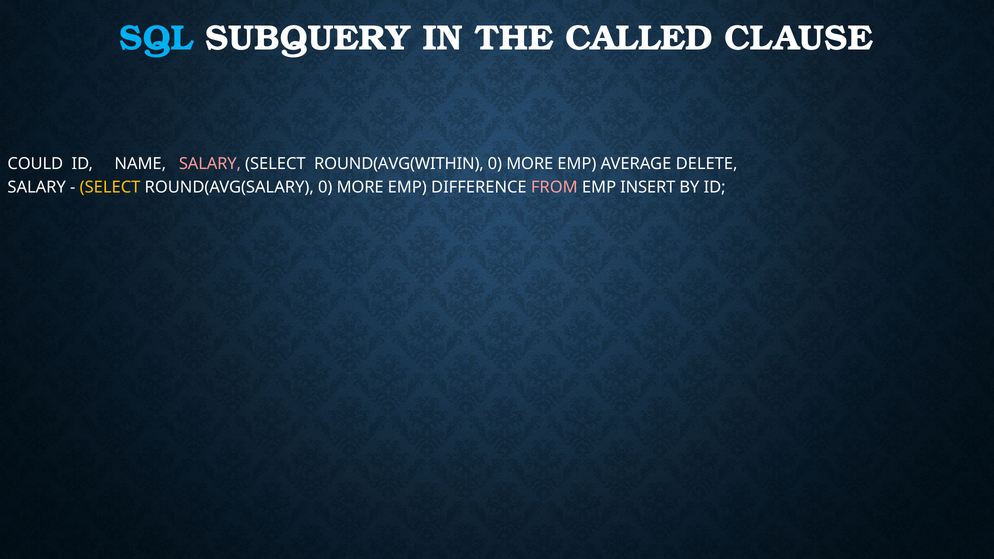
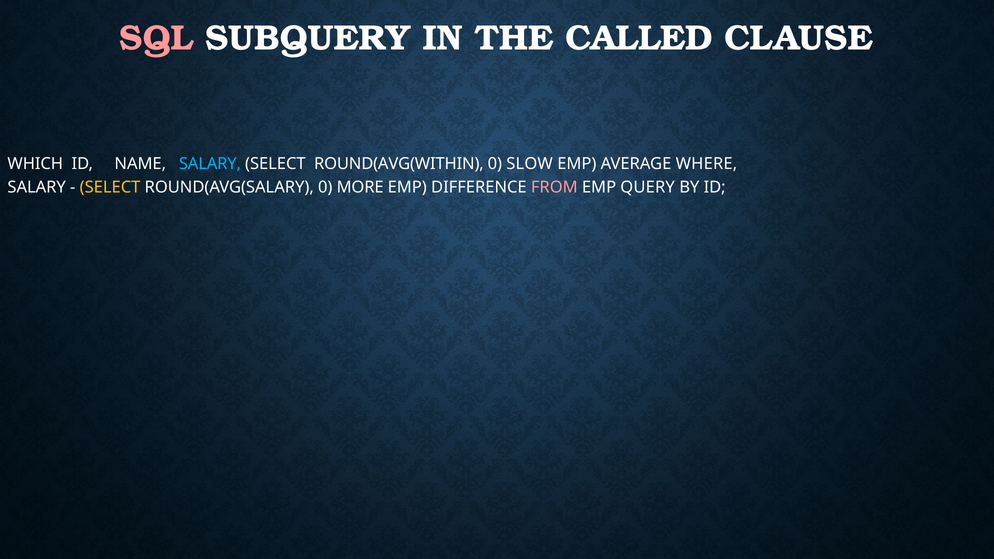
SQL colour: light blue -> pink (156, 38)
COULD: COULD -> WHICH (35, 164)
SALARY colour: pink -> light blue (210, 164)
MORE: MORE -> SLOW (530, 164)
DELETE: DELETE -> WHERE (706, 164)
INSERT: INSERT -> QUERY (648, 188)
